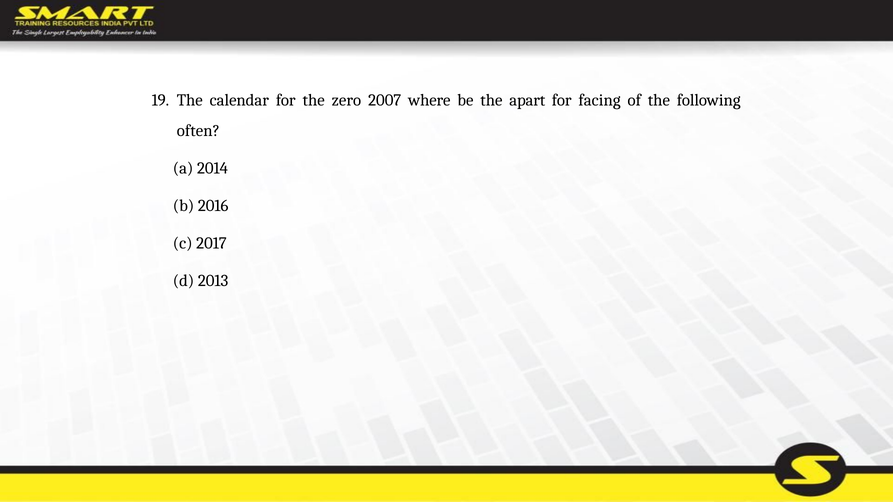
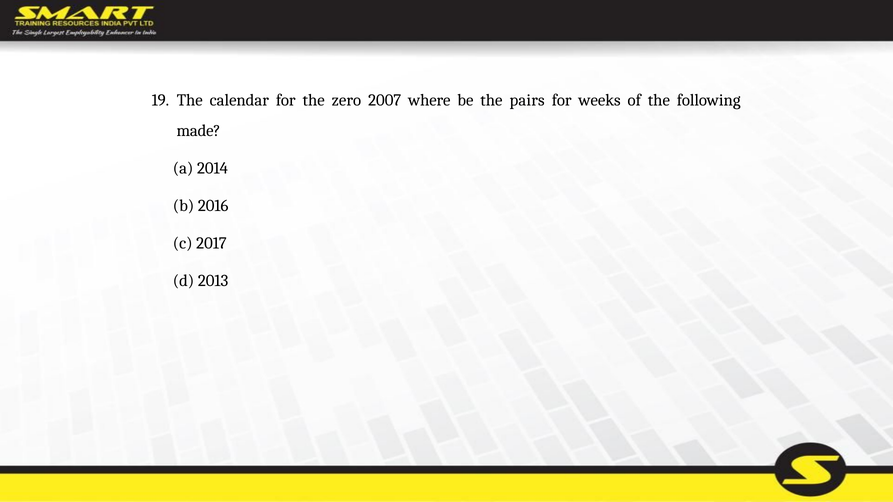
apart: apart -> pairs (527, 101)
facing: facing -> weeks (600, 101)
often: often -> made (198, 131)
